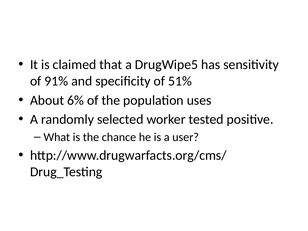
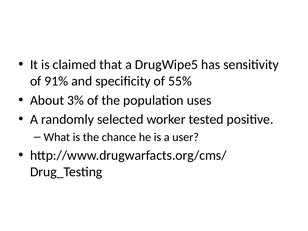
51%: 51% -> 55% (180, 81)
6%: 6% -> 3% (76, 100)
